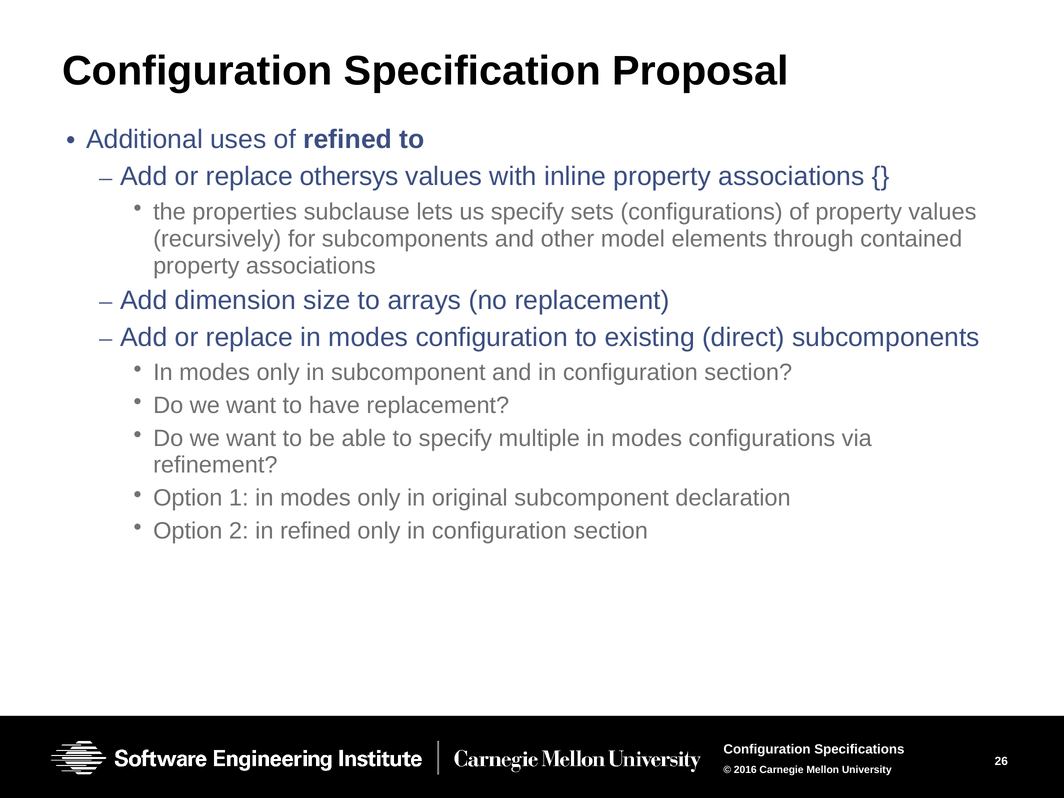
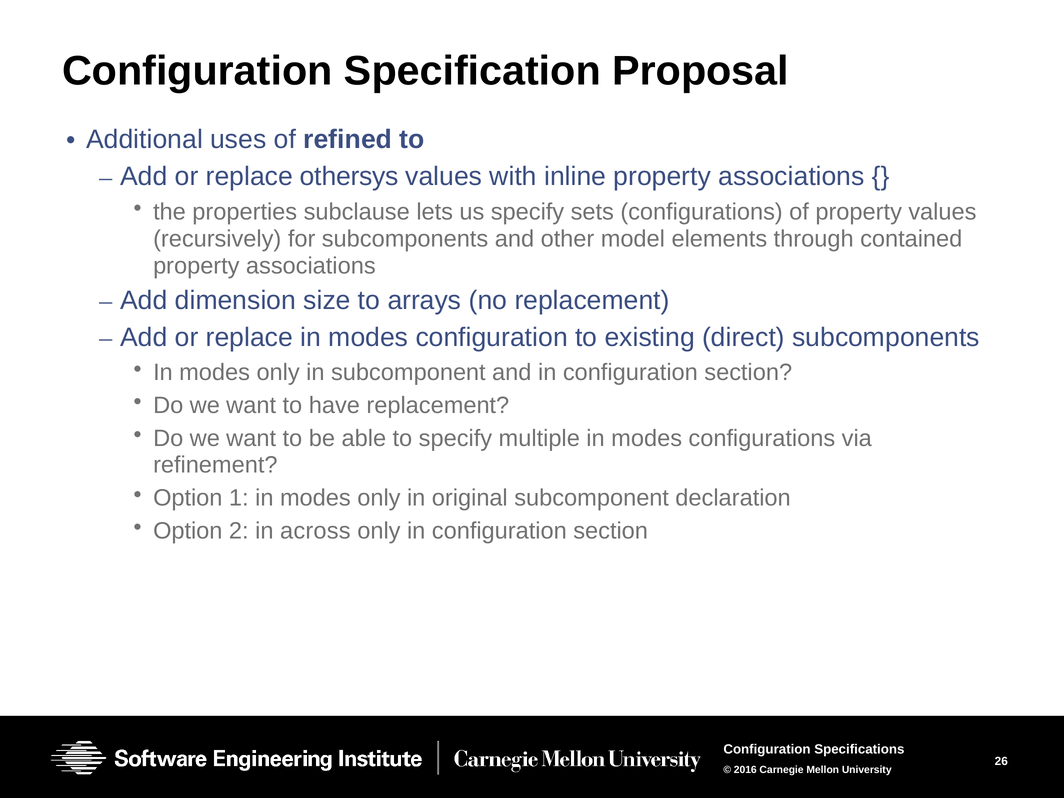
in refined: refined -> across (315, 531)
